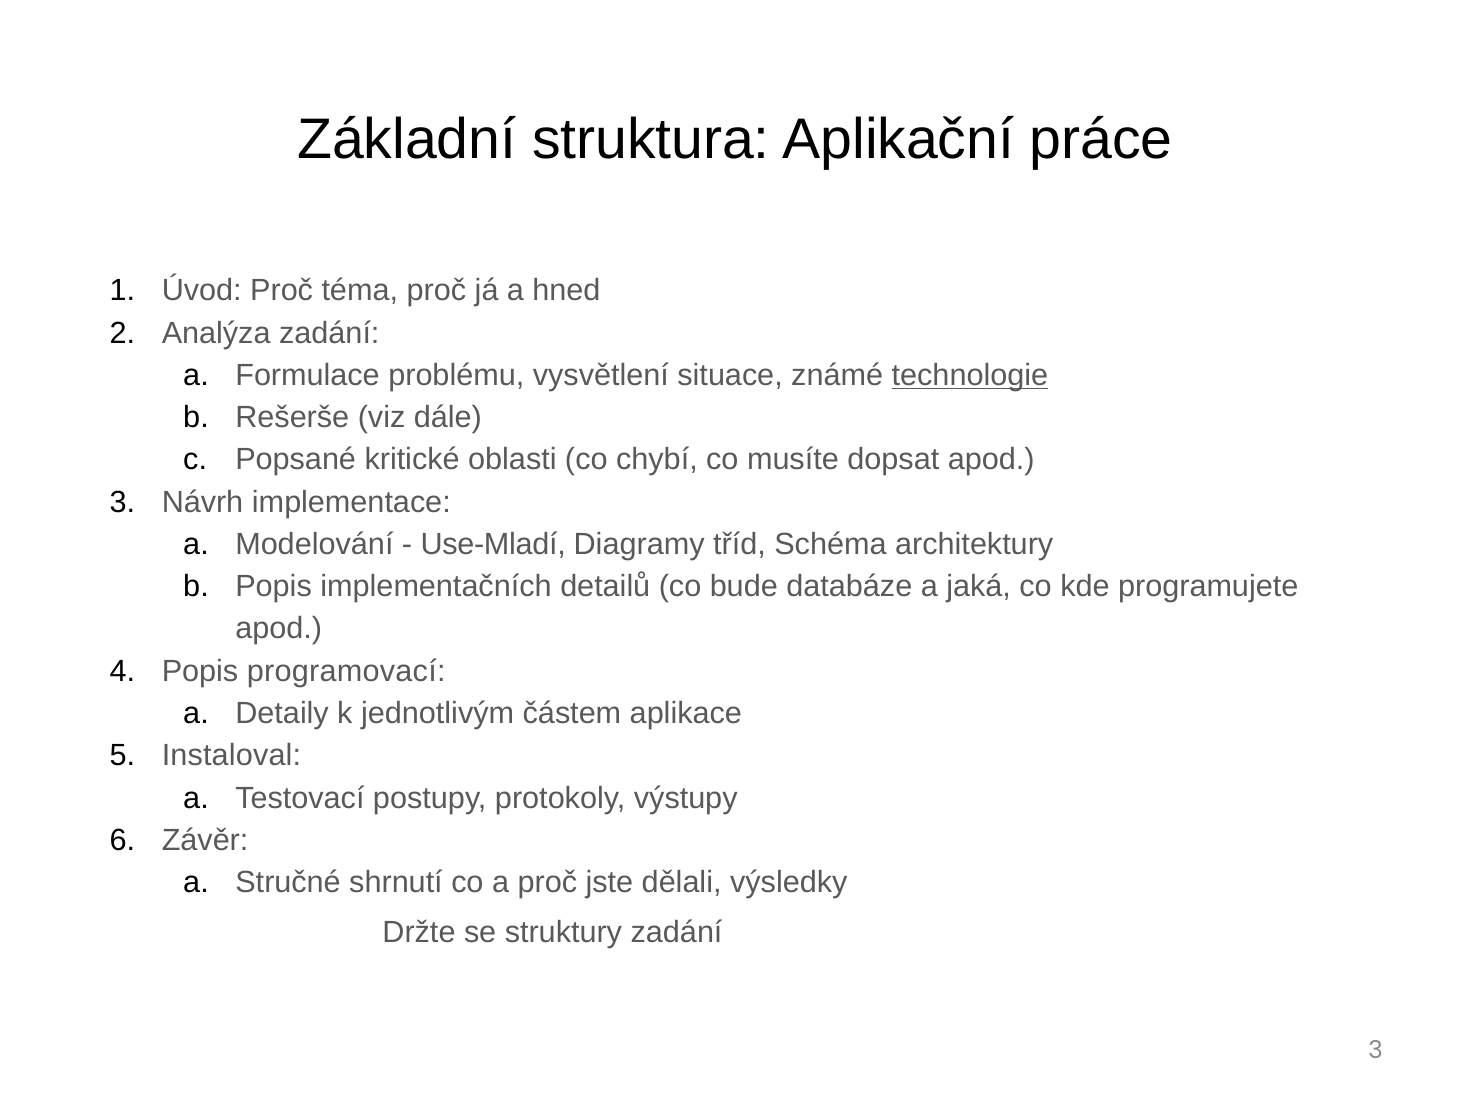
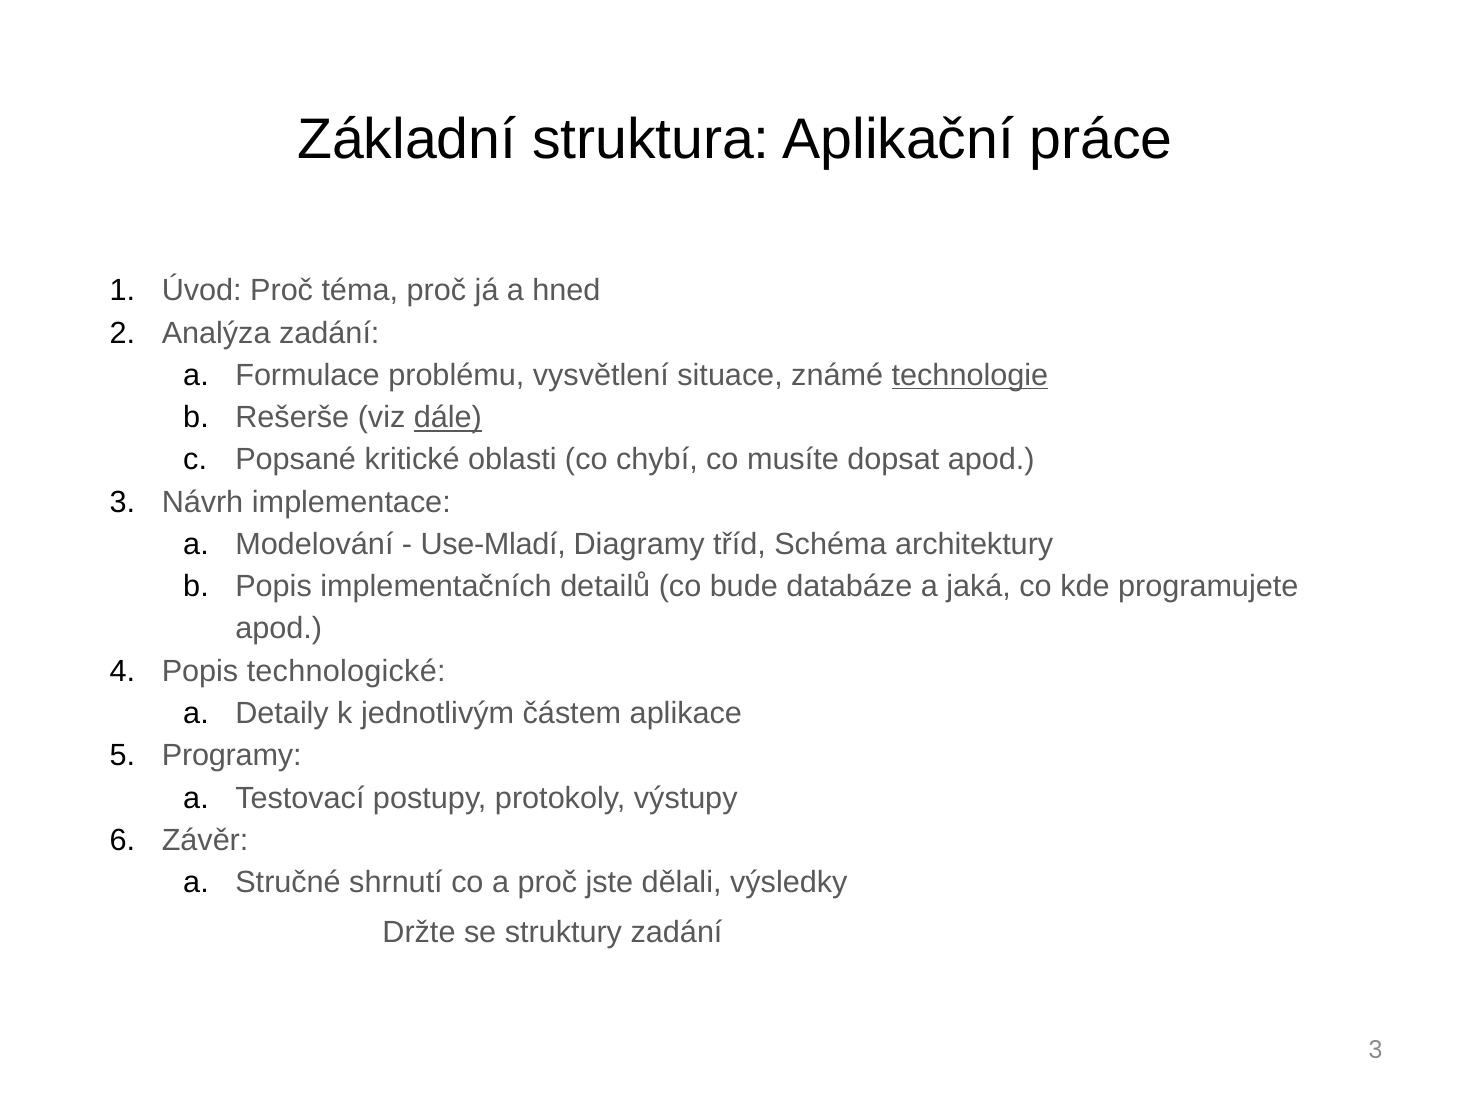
dále underline: none -> present (448, 418)
programovací: programovací -> technologické (346, 671)
Instaloval: Instaloval -> Programy (232, 756)
